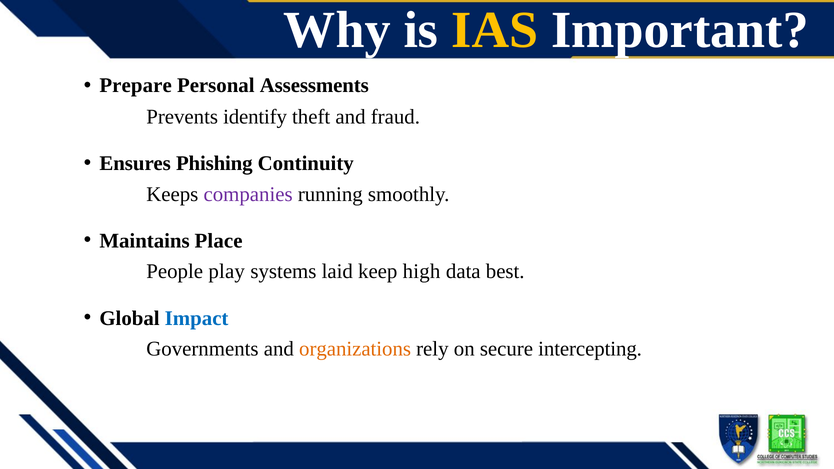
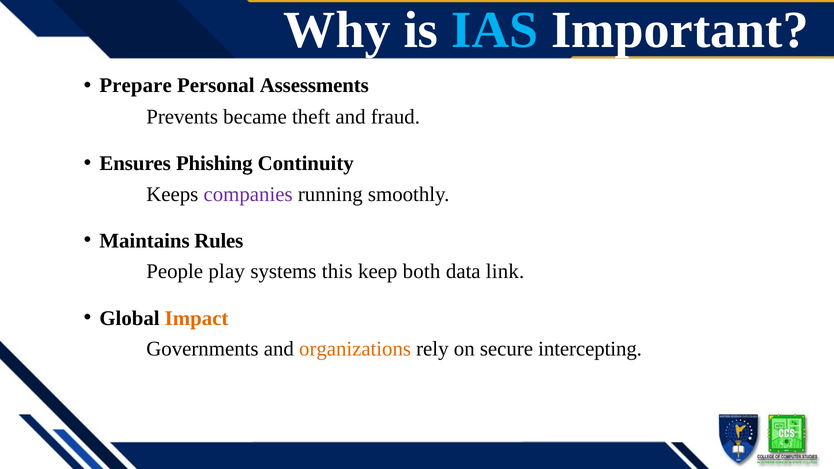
IAS colour: yellow -> light blue (495, 30)
identify: identify -> became (255, 117)
Place: Place -> Rules (219, 241)
laid: laid -> this (337, 272)
high: high -> both (422, 272)
best: best -> link (505, 272)
Impact colour: blue -> orange (197, 318)
